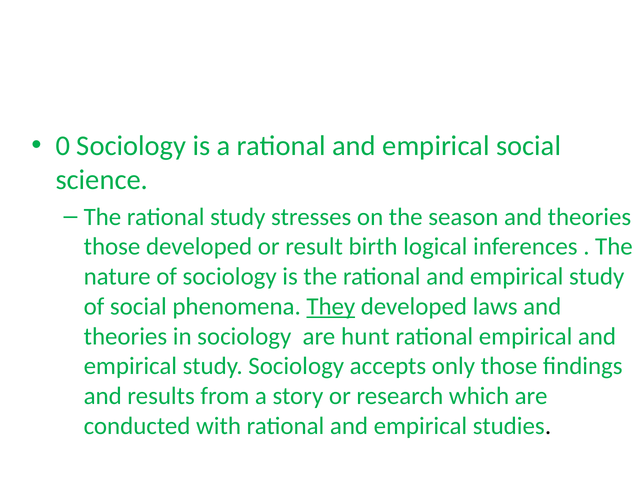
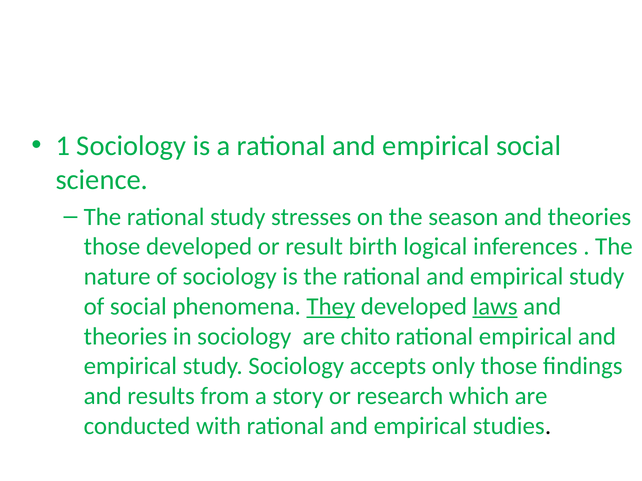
0: 0 -> 1 (63, 146)
laws underline: none -> present (495, 307)
hunt: hunt -> chito (366, 337)
